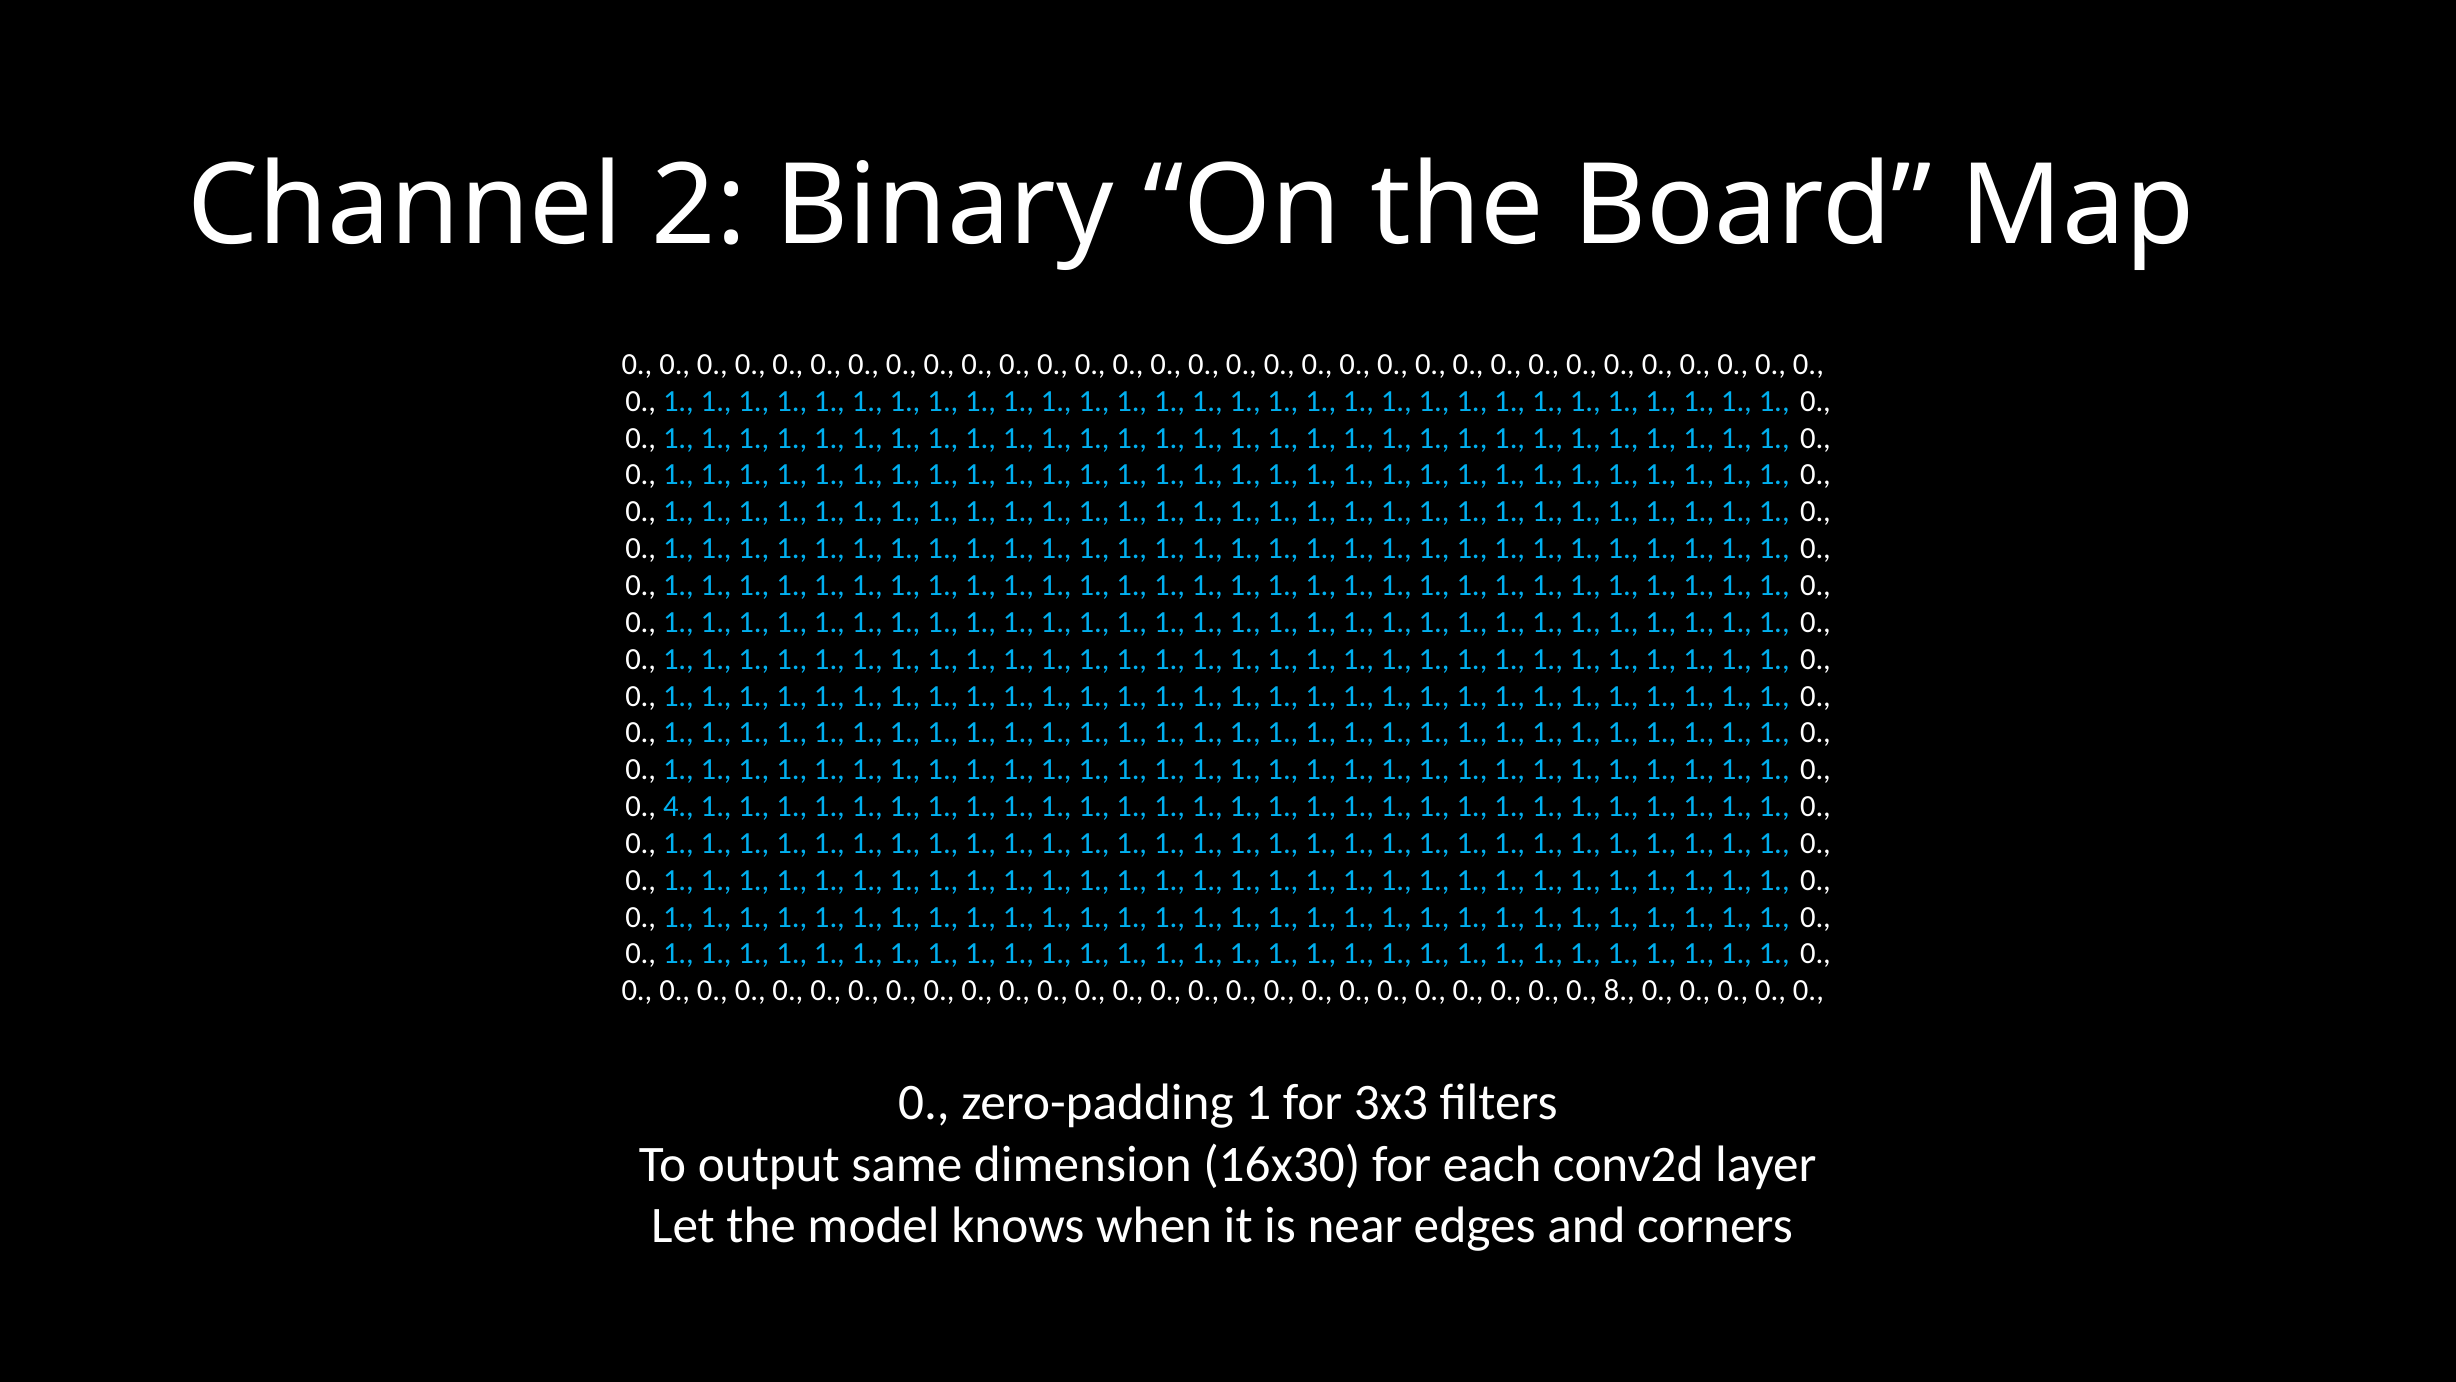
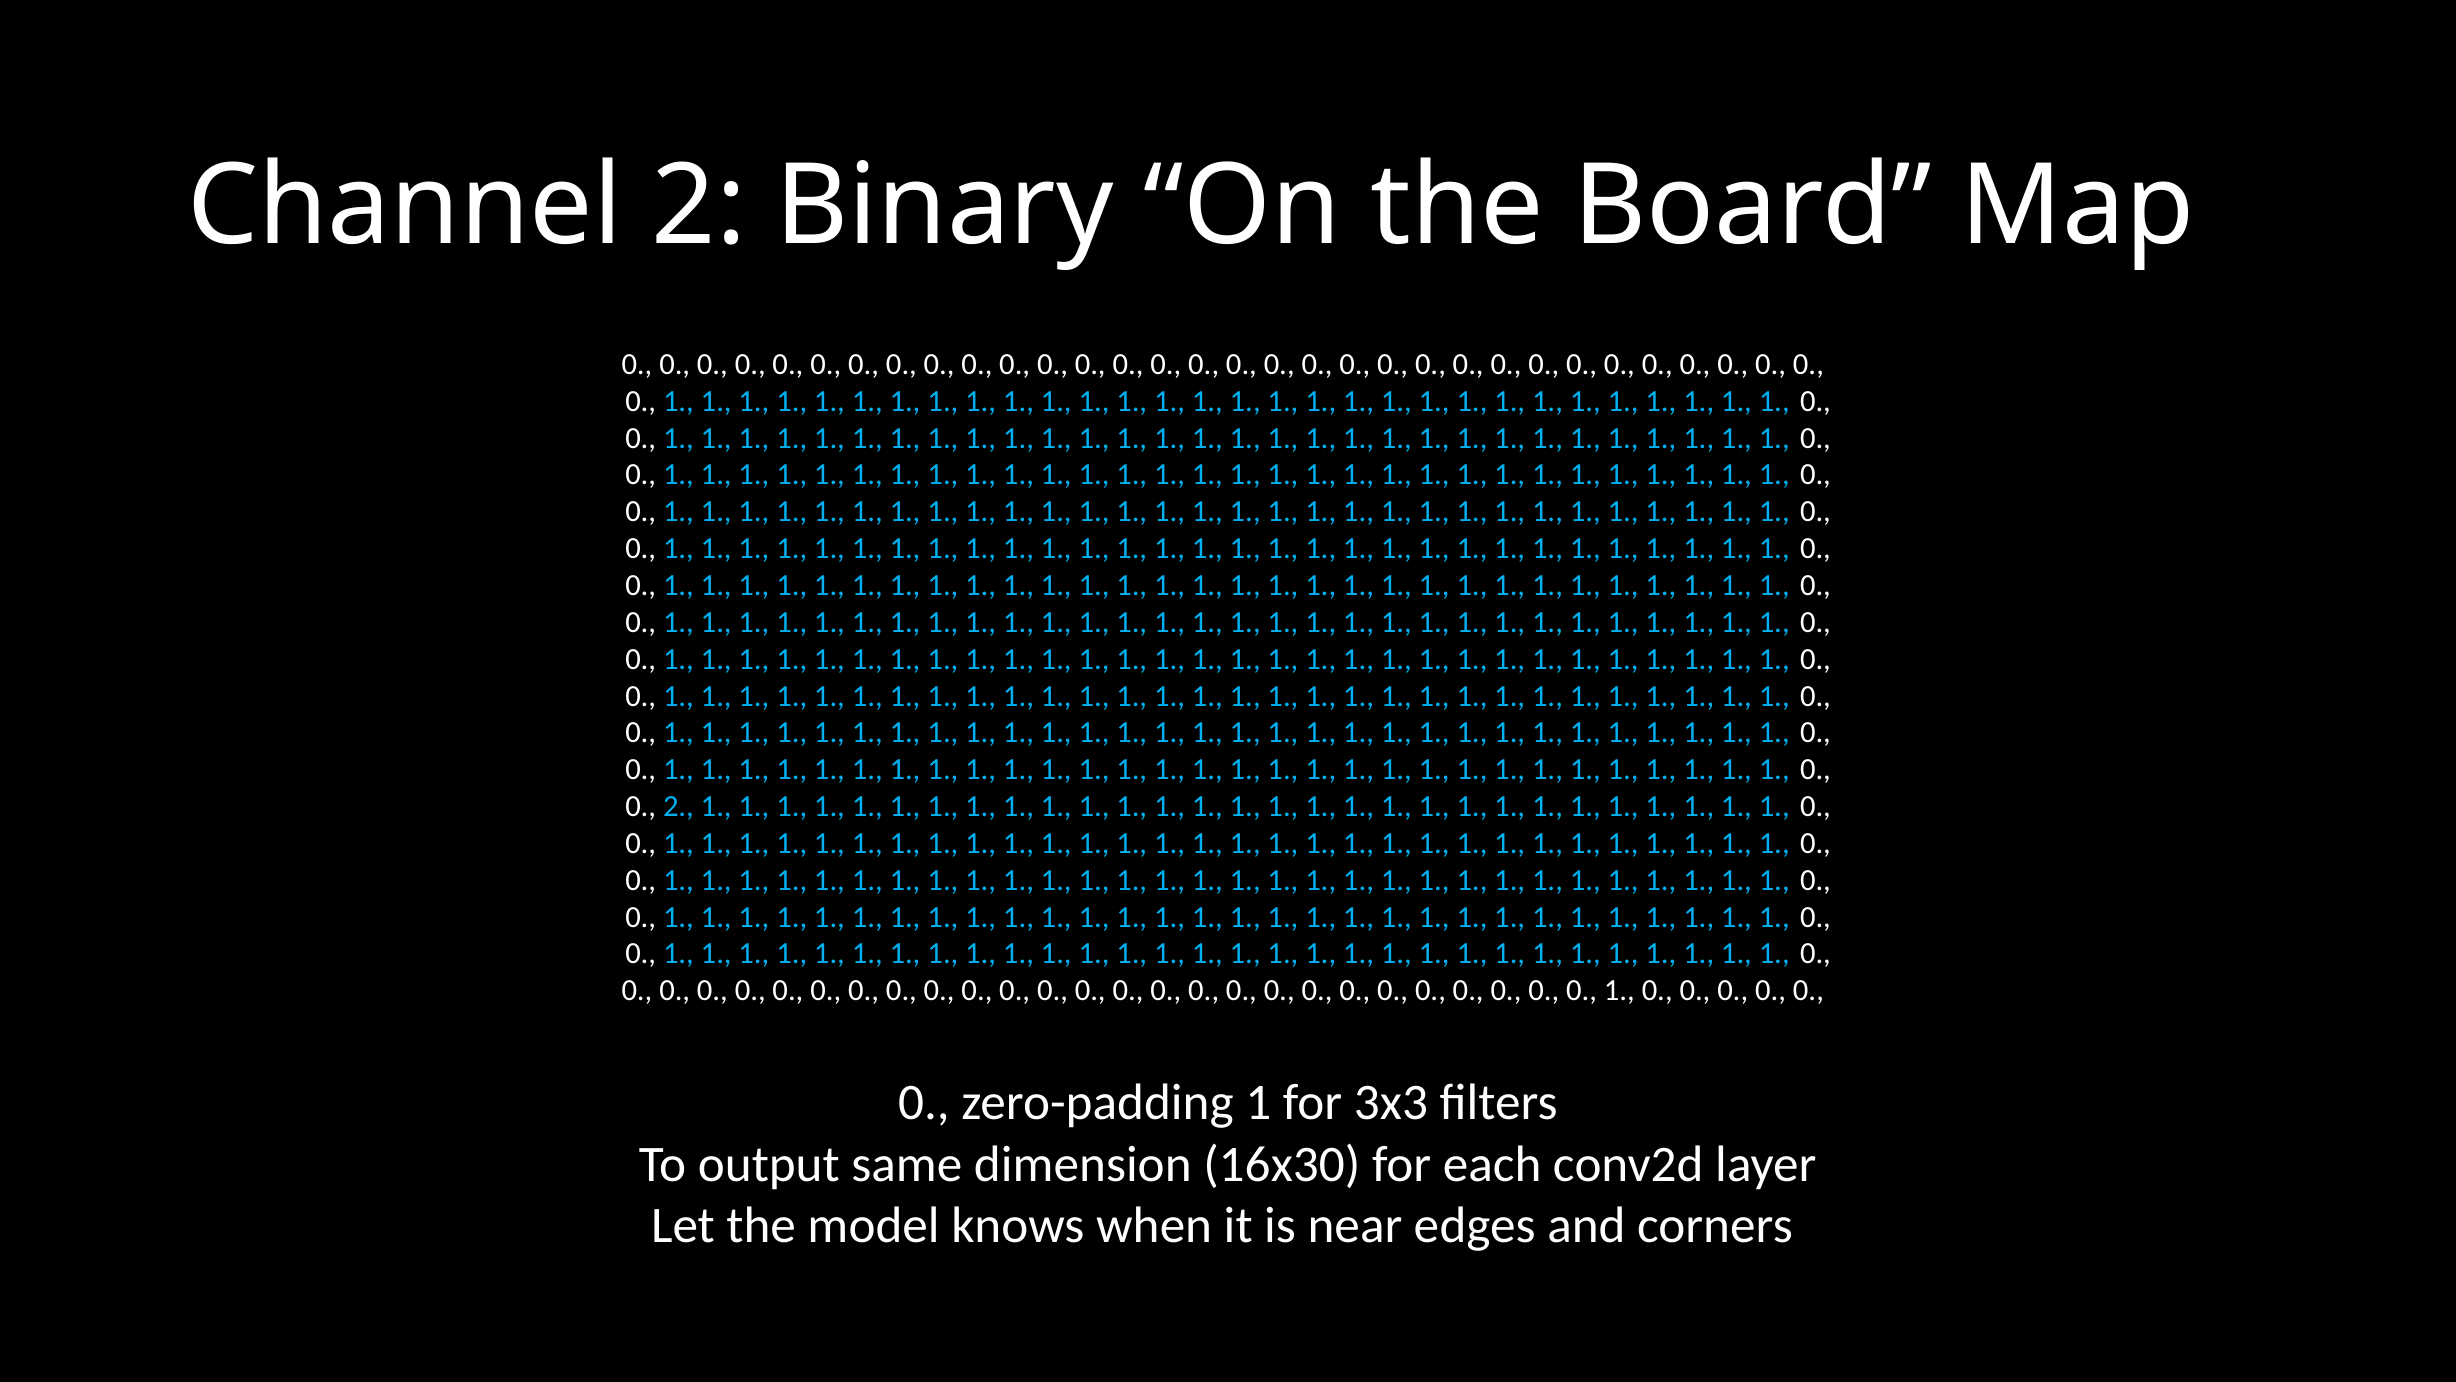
0 4: 4 -> 2 (678, 806)
8: 8 -> 1 (1619, 990)
